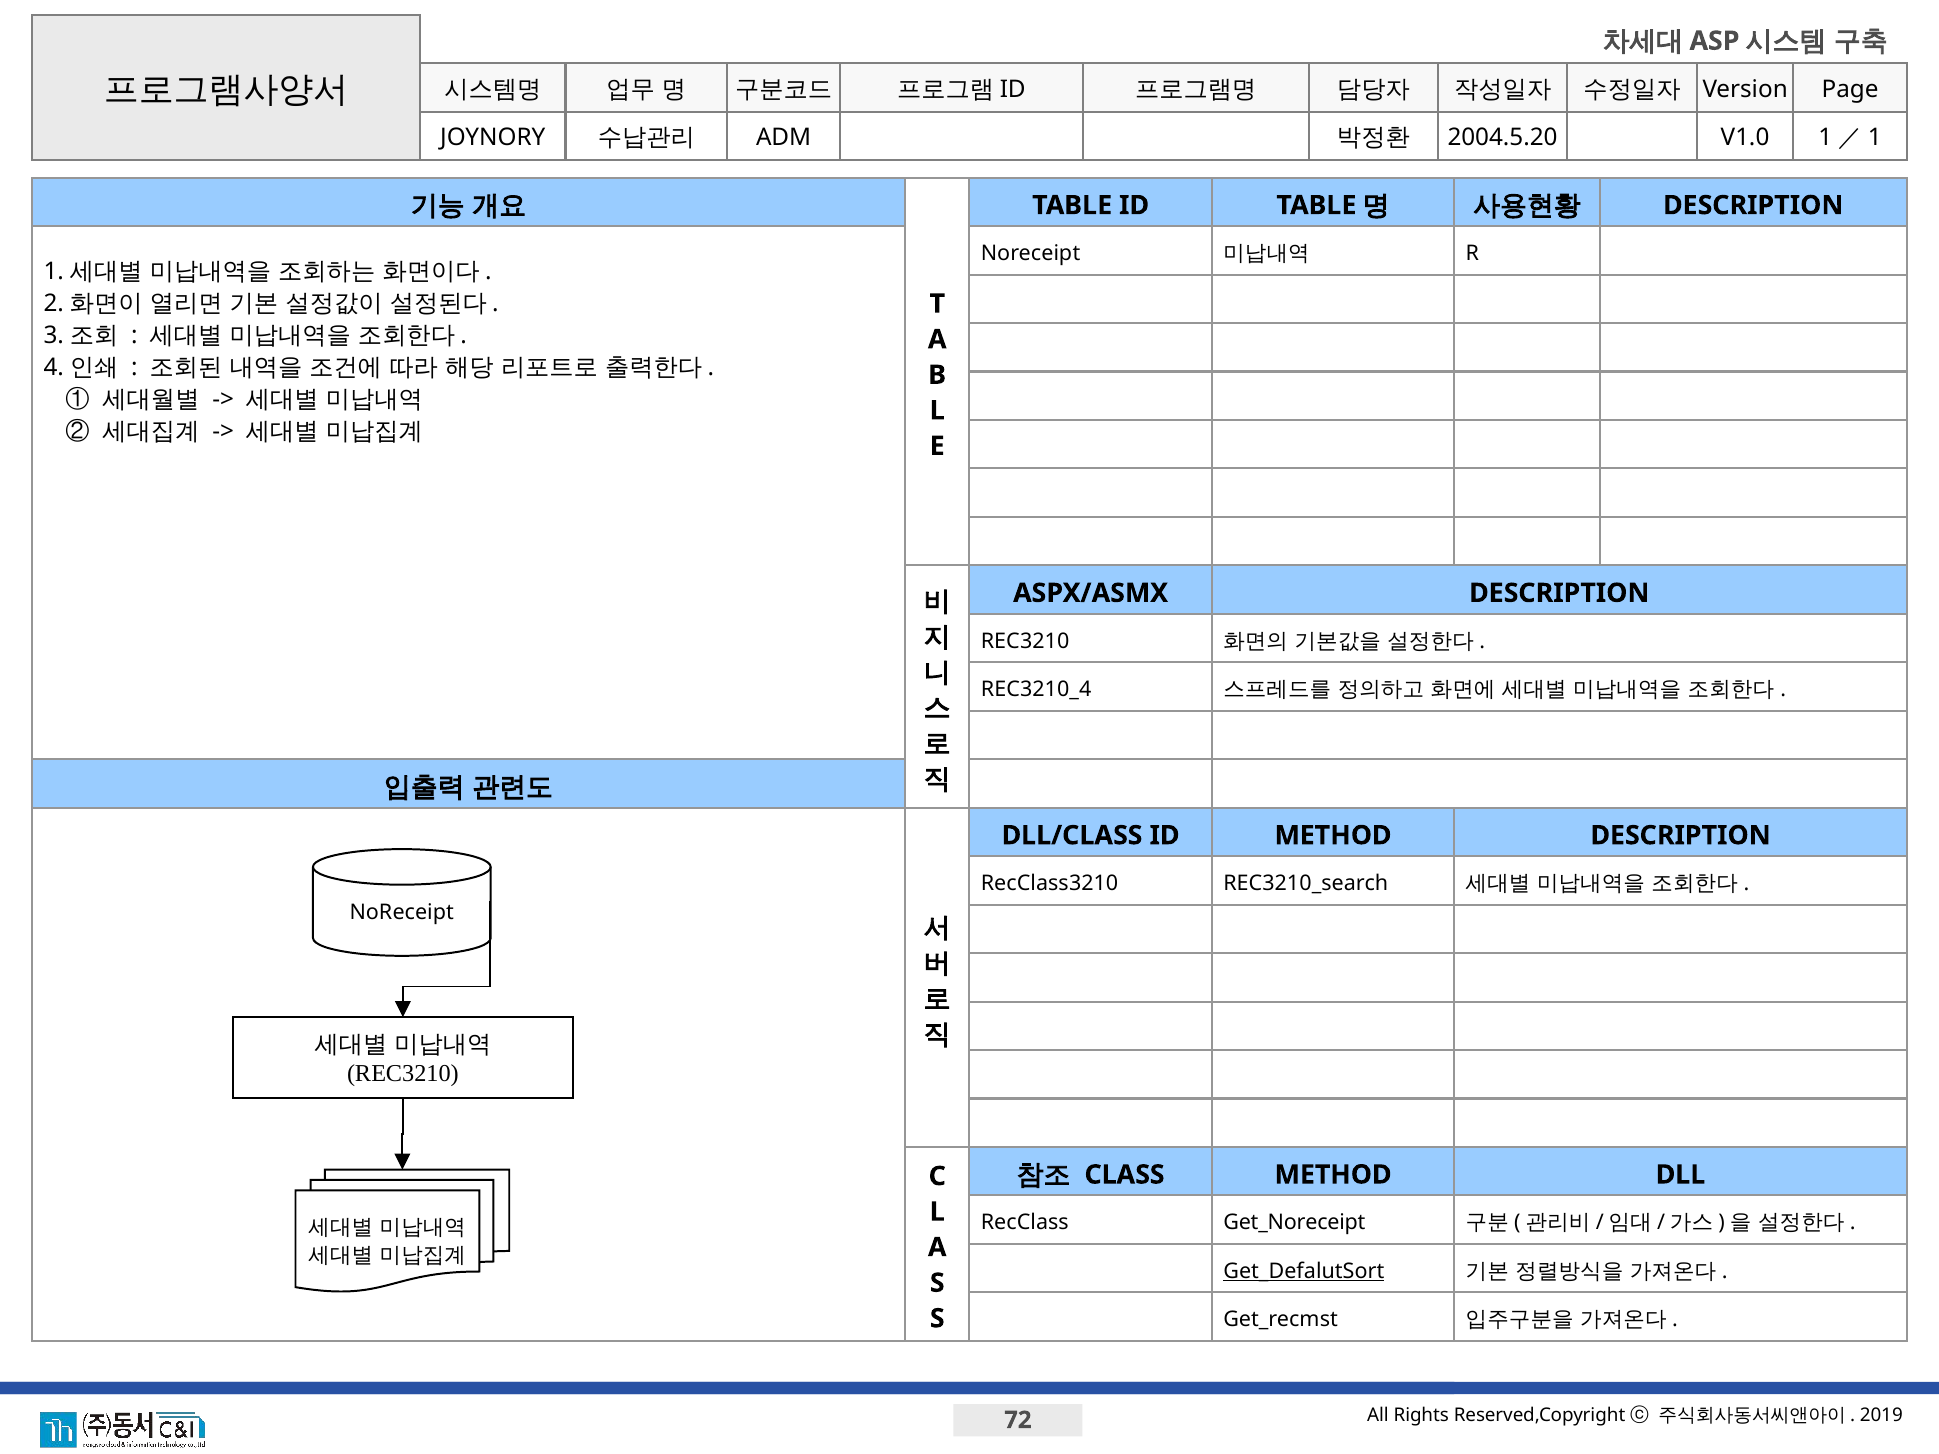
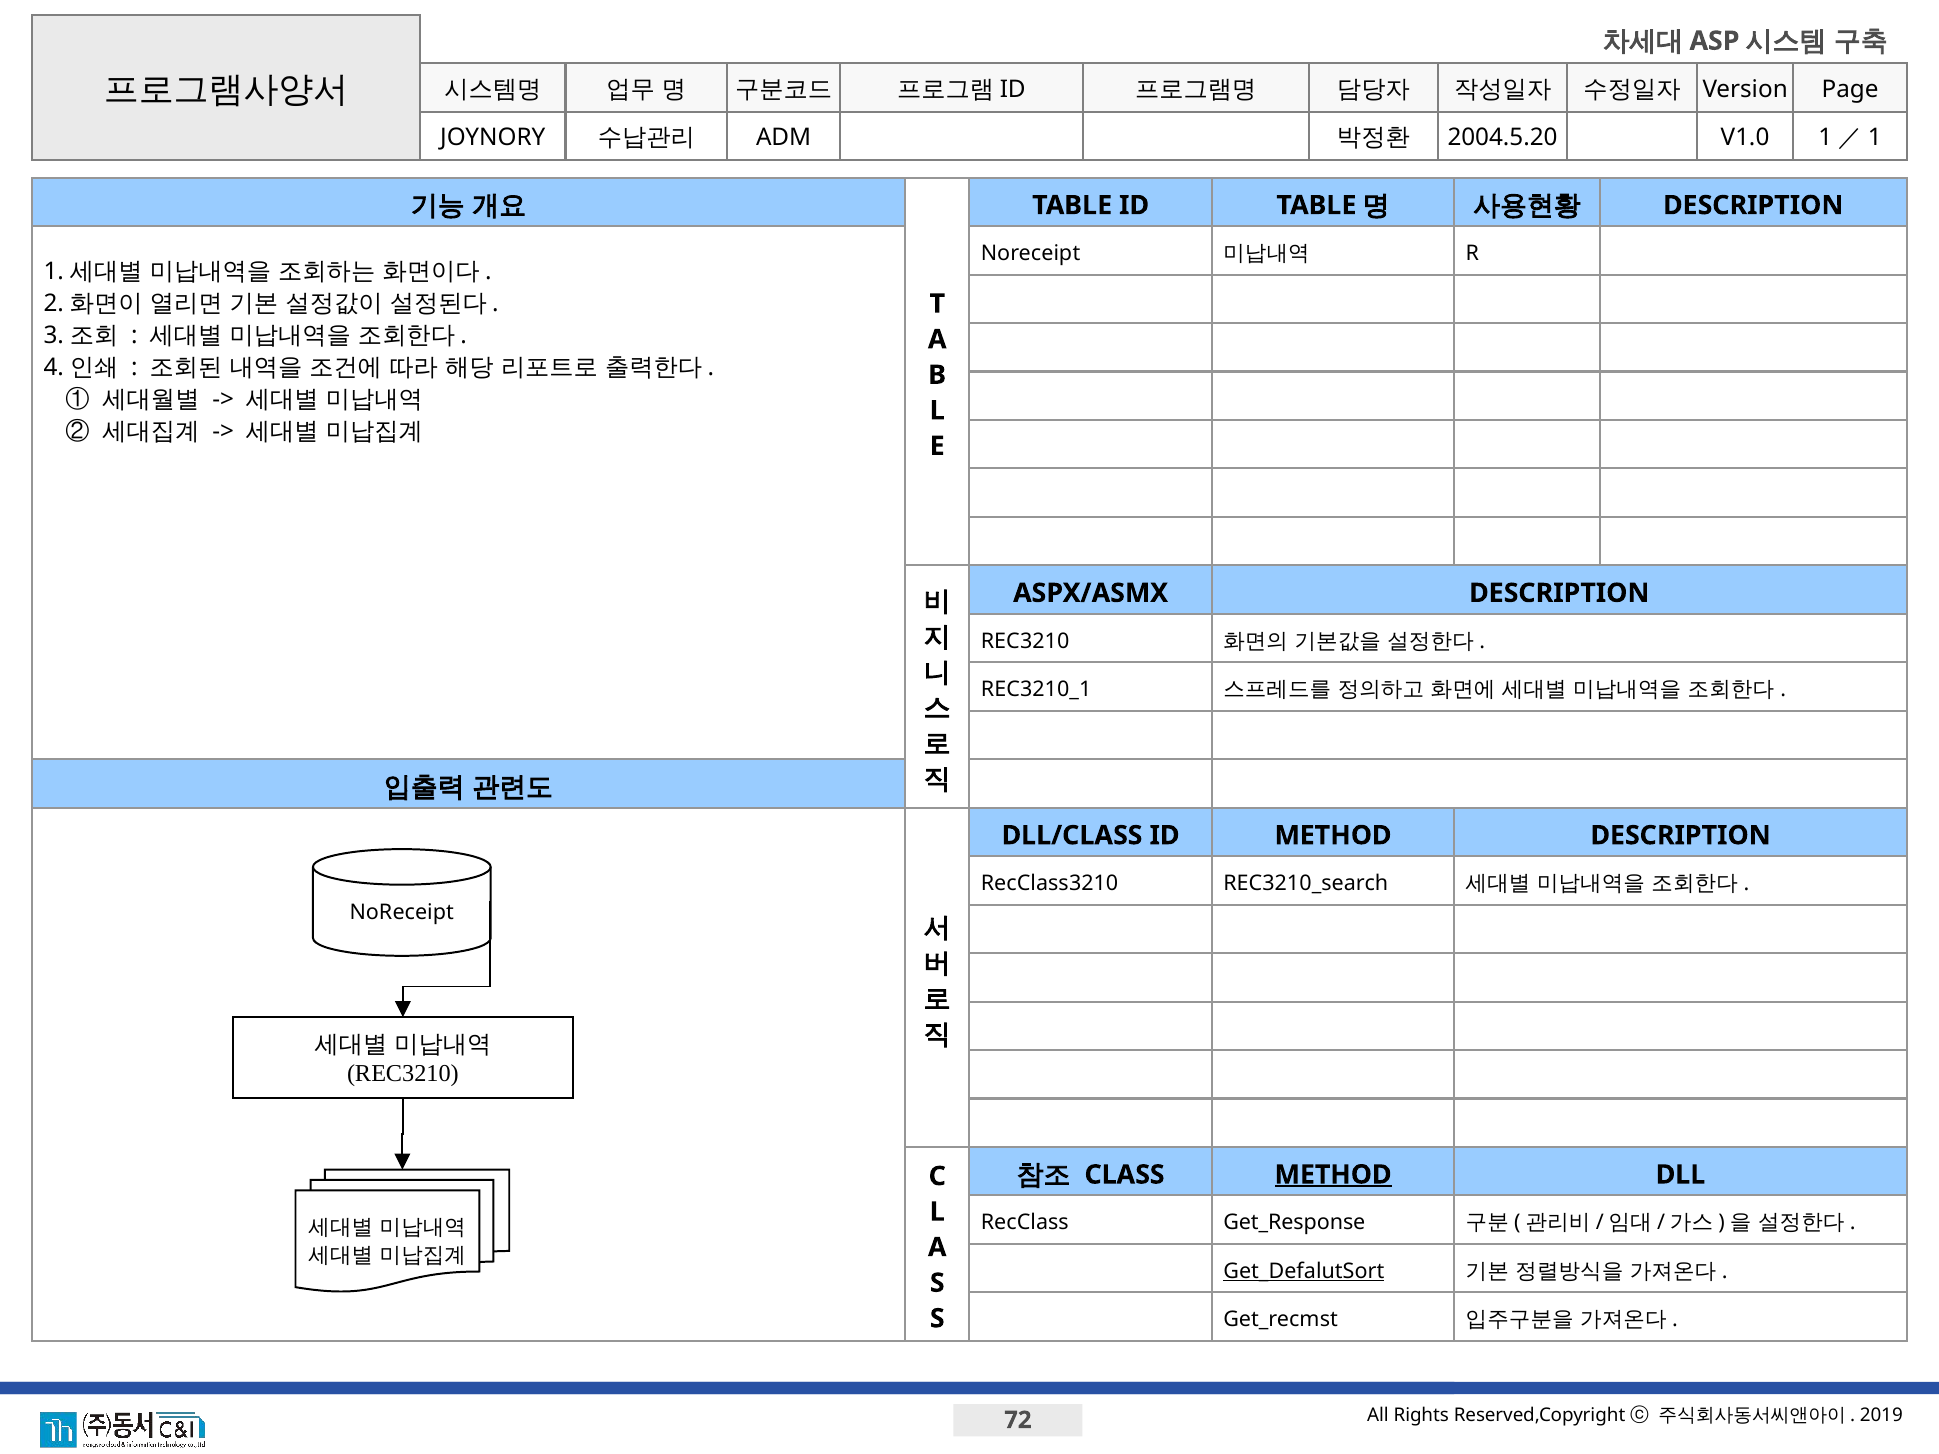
REC3210_4: REC3210_4 -> REC3210_1 (1036, 689)
METHOD underline: none -> present (1333, 1175)
Get_Noreceipt: Get_Noreceipt -> Get_Response (1294, 1223)
